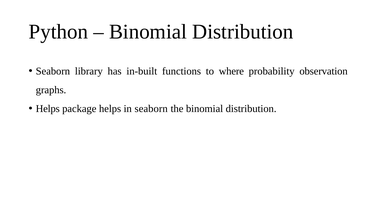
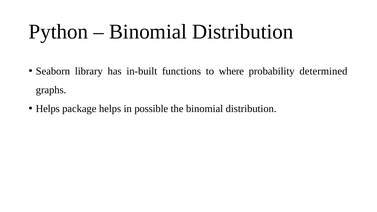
observation: observation -> determined (323, 71)
in seaborn: seaborn -> possible (151, 109)
